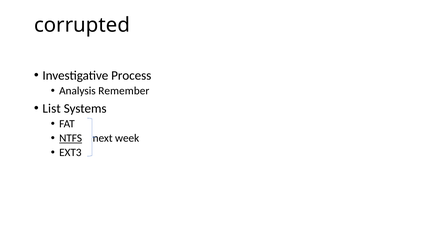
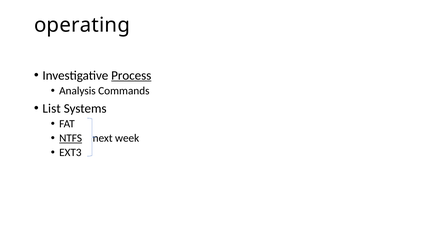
corrupted: corrupted -> operating (82, 25)
Process underline: none -> present (131, 76)
Remember: Remember -> Commands (124, 91)
